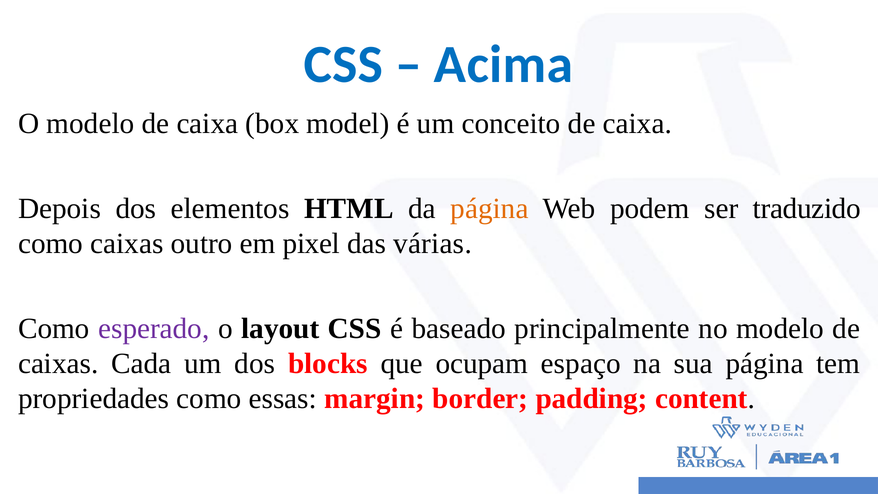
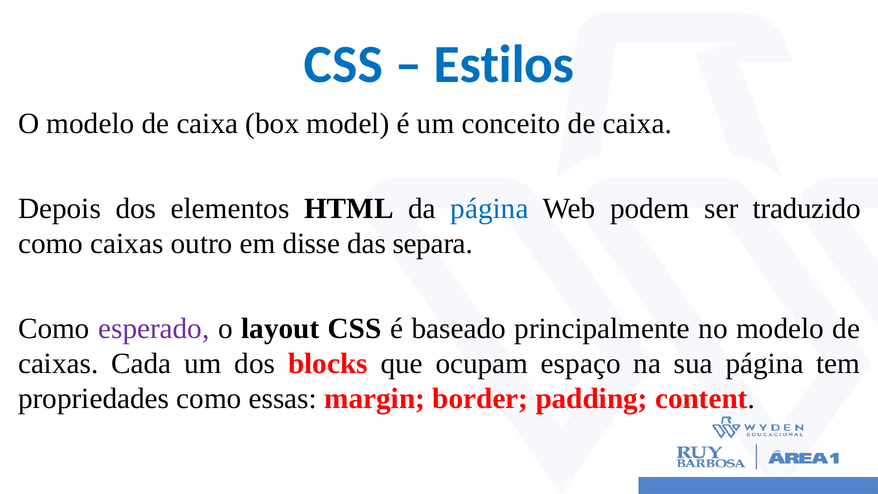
Acima: Acima -> Estilos (504, 65)
página colour: orange -> blue (489, 208)
pixel: pixel -> disse (311, 244)
várias: várias -> separa (433, 244)
